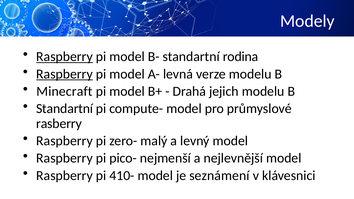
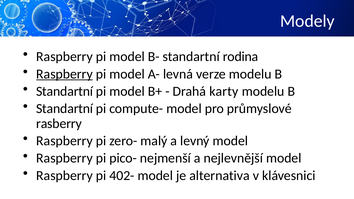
Raspberry underline: present -> none (64, 57)
Minecraft: Minecraft -> Standartní (65, 91)
jejich: jejich -> karty (224, 91)
410-: 410- -> 402- (122, 176)
seznámení: seznámení -> alternativa (219, 176)
